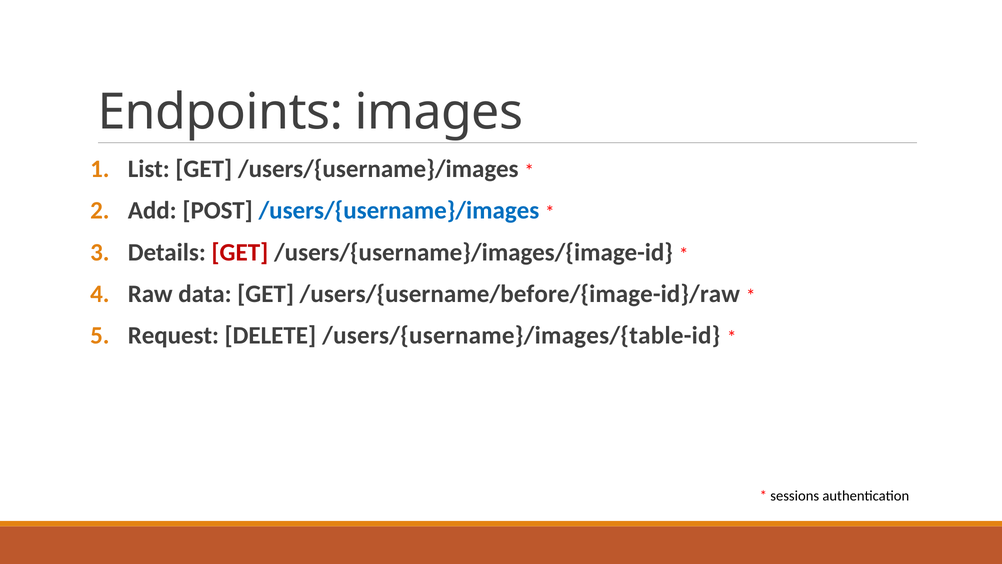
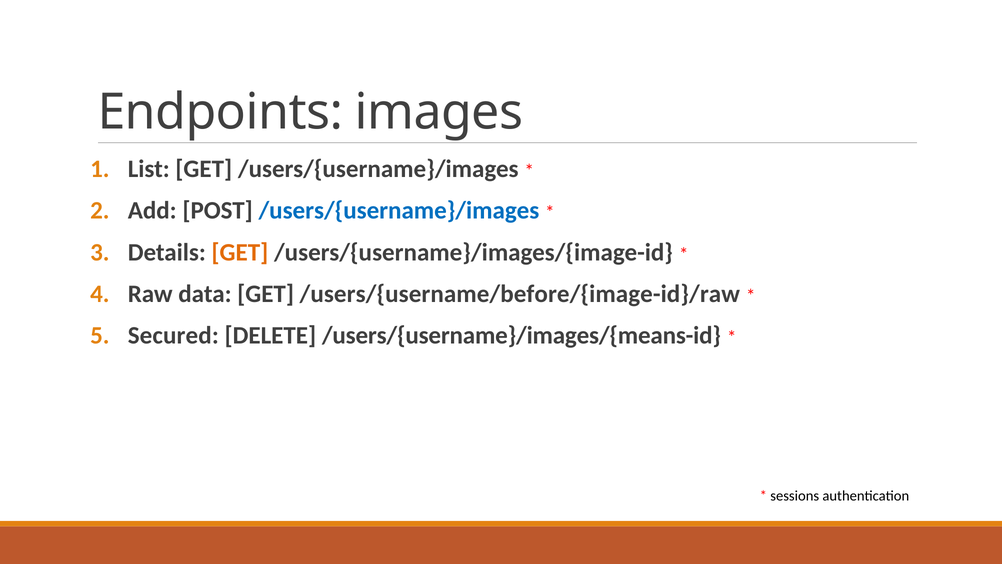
GET colour: red -> orange (240, 252)
Request: Request -> Secured (173, 335)
/users/{username}/images/{table-id: /users/{username}/images/{table-id -> /users/{username}/images/{means-id (521, 335)
